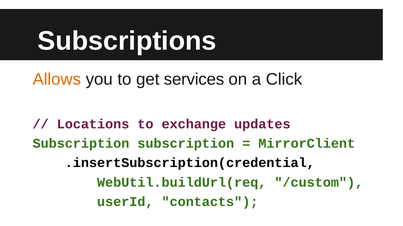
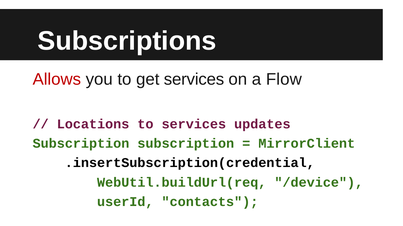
Allows colour: orange -> red (57, 80)
Click: Click -> Flow (284, 80)
to exchange: exchange -> services (194, 124)
/custom: /custom -> /device (319, 183)
